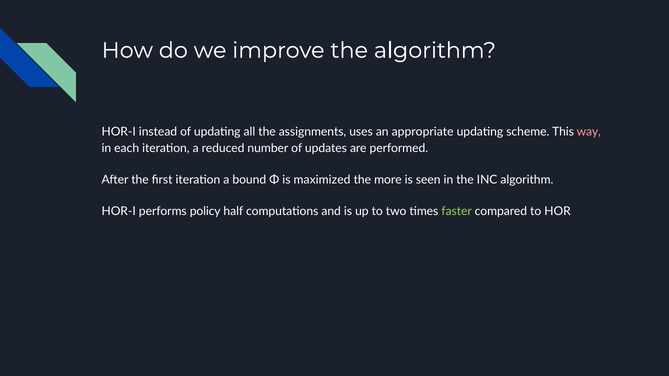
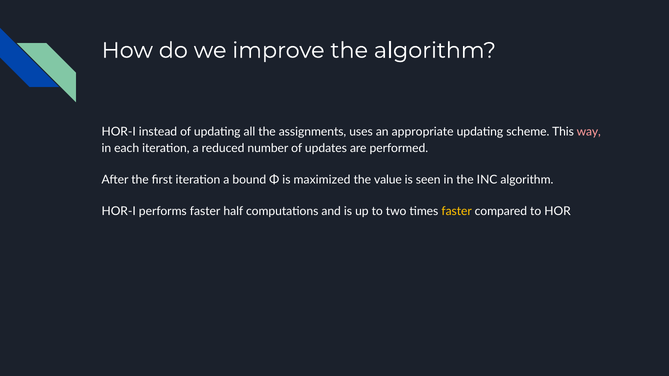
more: more -> value (388, 180)
performs policy: policy -> faster (205, 211)
faster colour: light green -> yellow (457, 211)
